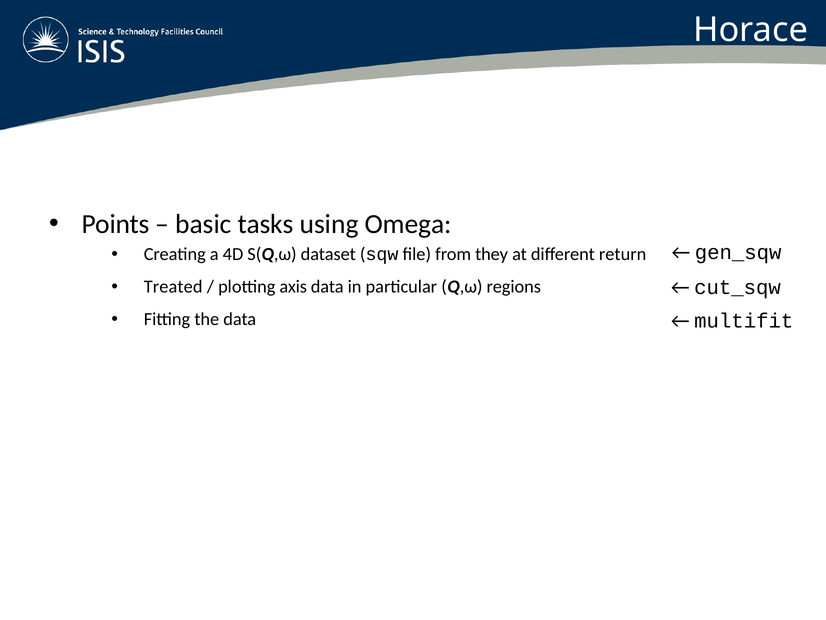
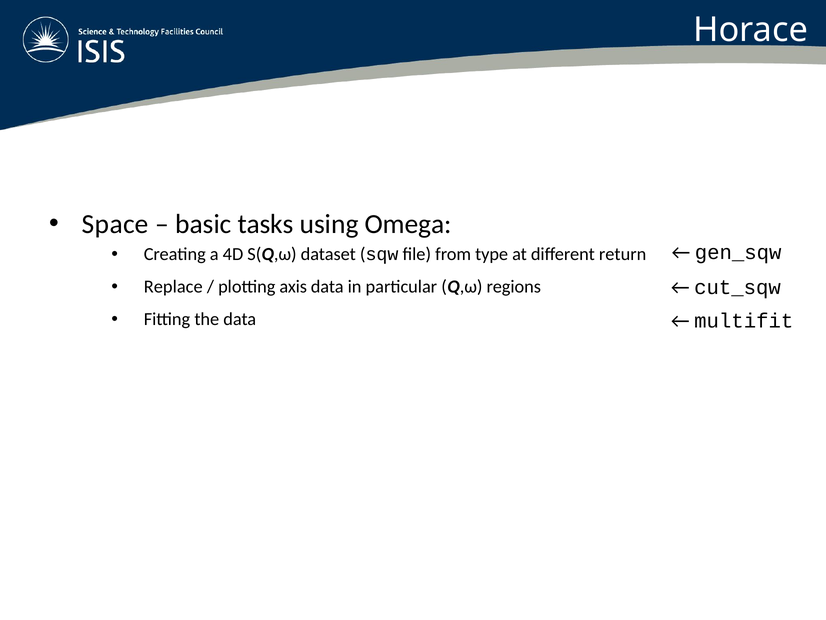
Points: Points -> Space (115, 224)
they: they -> type (492, 254)
Treated: Treated -> Replace (173, 287)
